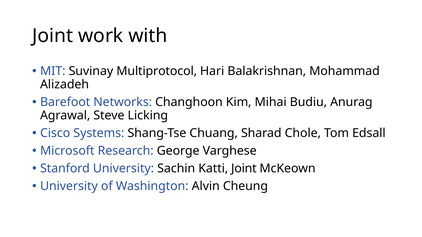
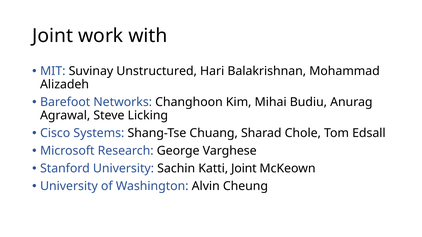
Multiprotocol: Multiprotocol -> Unstructured (157, 71)
